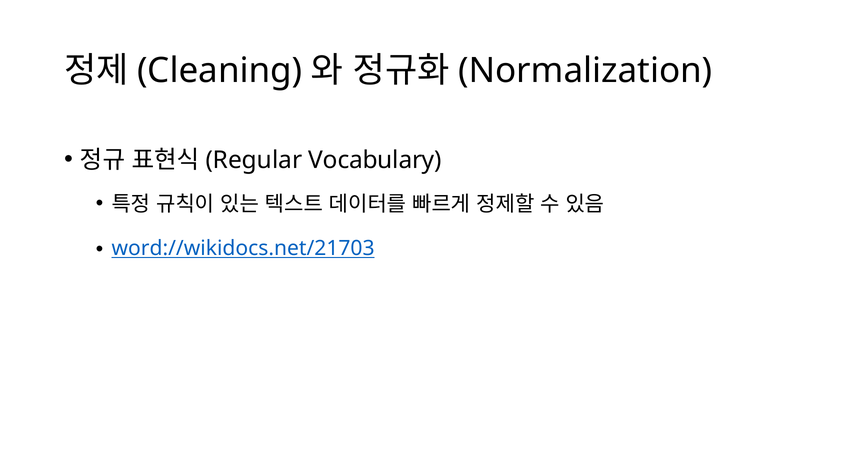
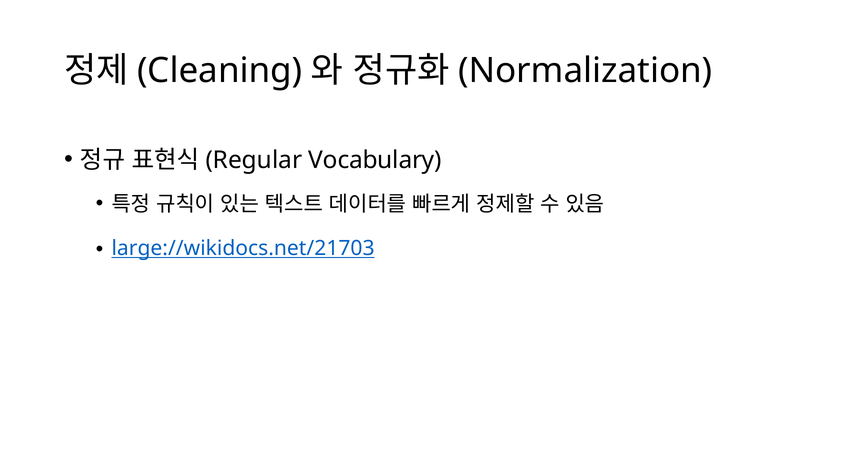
word://wikidocs.net/21703: word://wikidocs.net/21703 -> large://wikidocs.net/21703 (243, 248)
